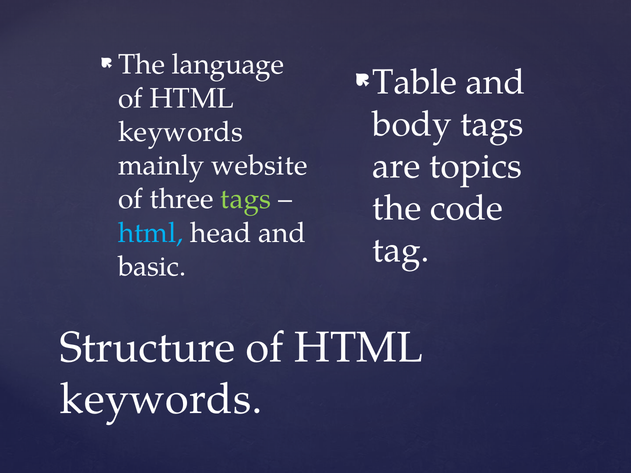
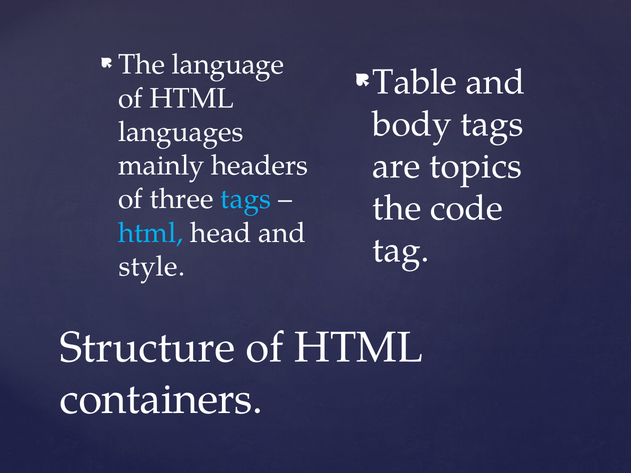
keywords: keywords -> languages (181, 132)
website: website -> headers (260, 166)
tags colour: light green -> light blue (246, 199)
basic: basic -> style (152, 267)
keywords: keywords -> containers (161, 400)
